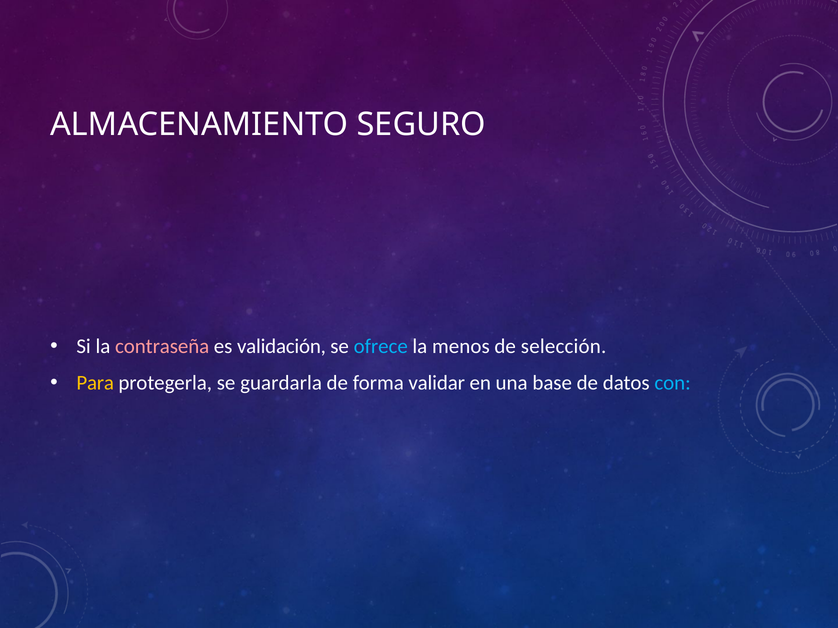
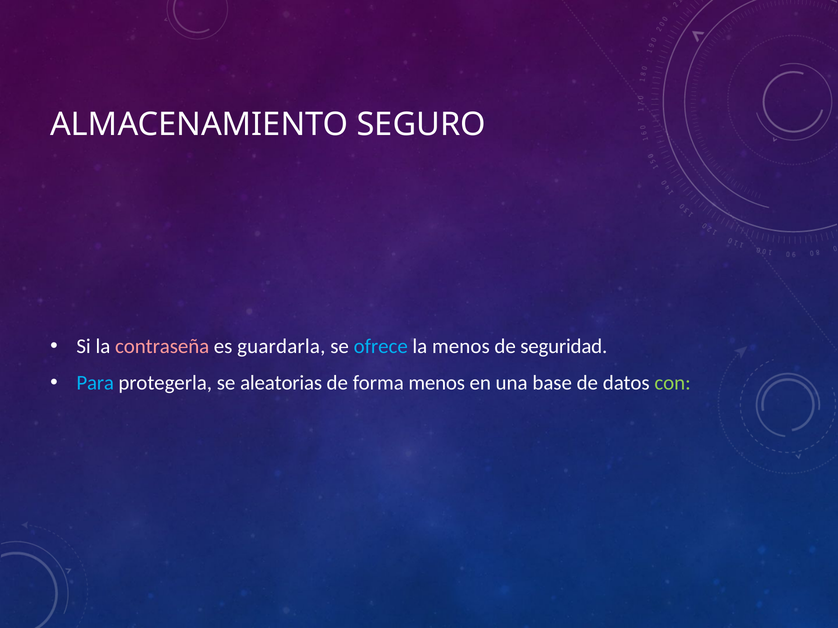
validación: validación -> guardarla (281, 347)
selección: selección -> seguridad (564, 347)
Para colour: yellow -> light blue (95, 383)
guardarla: guardarla -> aleatorias (281, 383)
forma validar: validar -> menos (437, 383)
con colour: light blue -> light green (673, 383)
